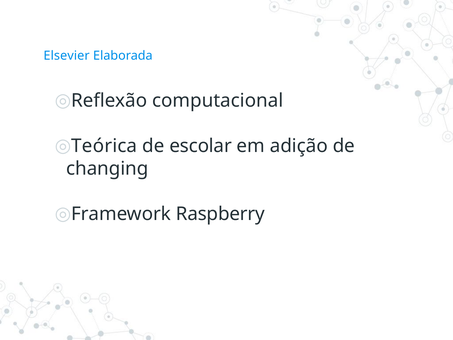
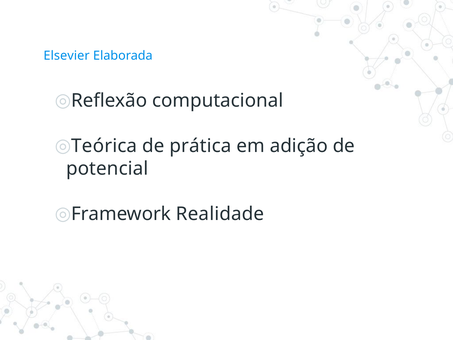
escolar: escolar -> prática (201, 146)
changing: changing -> potencial (107, 168)
Raspberry: Raspberry -> Realidade (220, 214)
